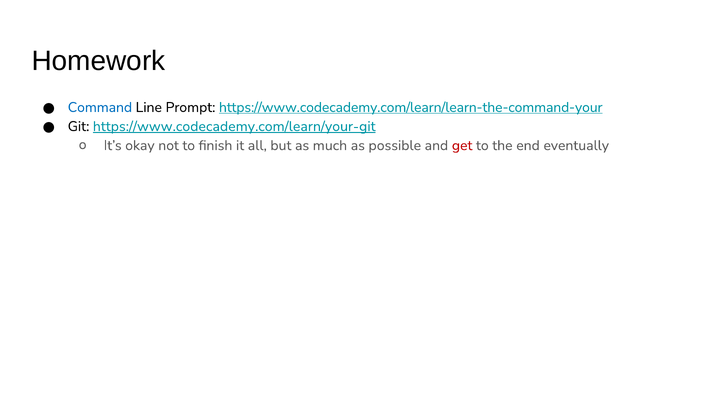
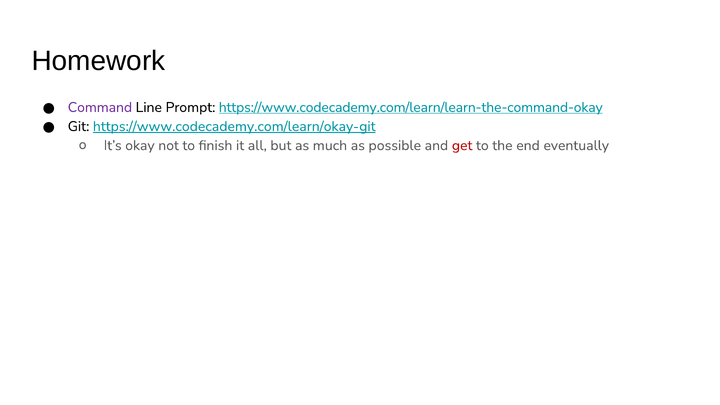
Command colour: blue -> purple (100, 107)
https://www.codecademy.com/learn/learn-the-command-your: https://www.codecademy.com/learn/learn-the-command-your -> https://www.codecademy.com/learn/learn-the-command-okay (411, 107)
https://www.codecademy.com/learn/your-git: https://www.codecademy.com/learn/your-git -> https://www.codecademy.com/learn/okay-git (234, 126)
